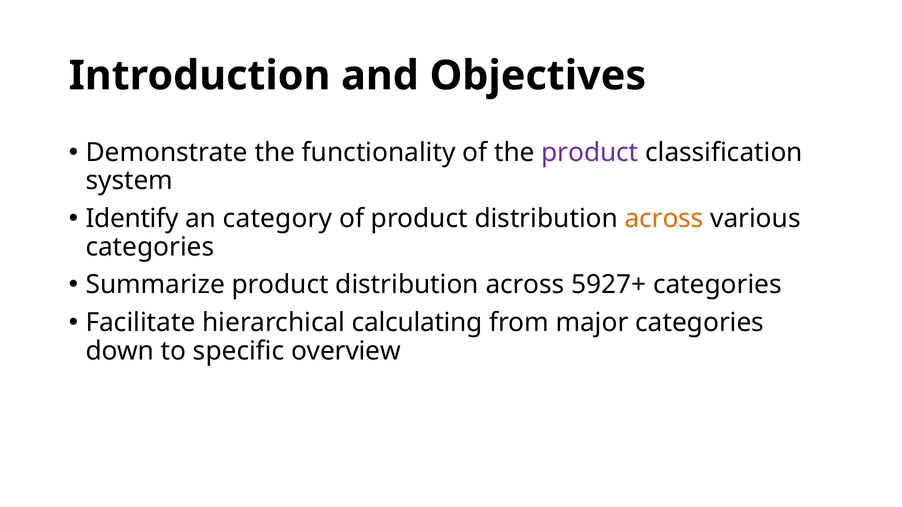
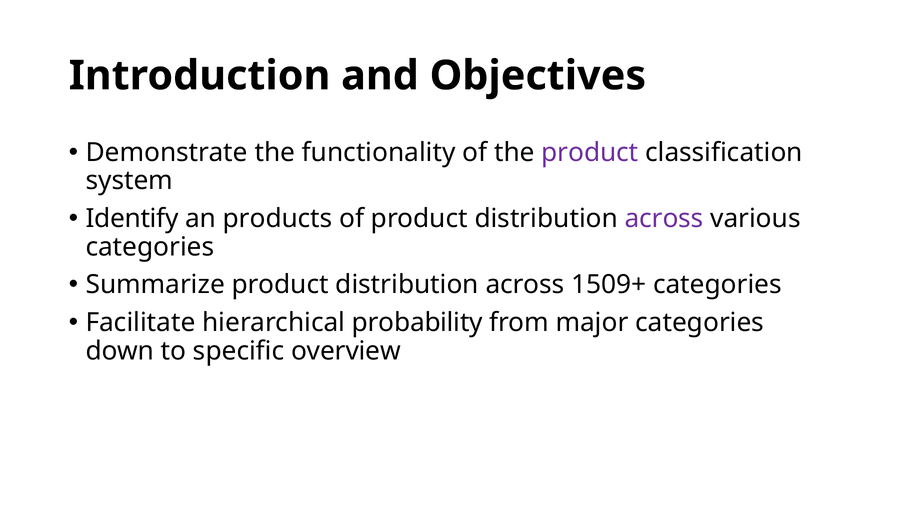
category: category -> products (278, 219)
across colour: orange -> purple (664, 219)
5927+: 5927+ -> 1509+ (609, 285)
calculating: calculating -> probability (417, 323)
